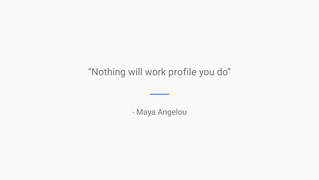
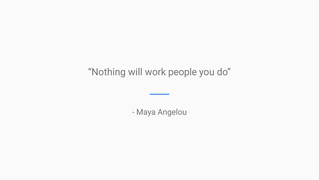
profile: profile -> people (183, 72)
